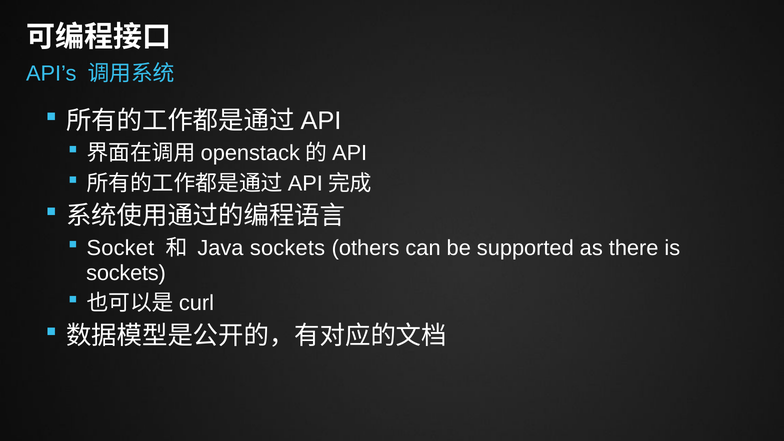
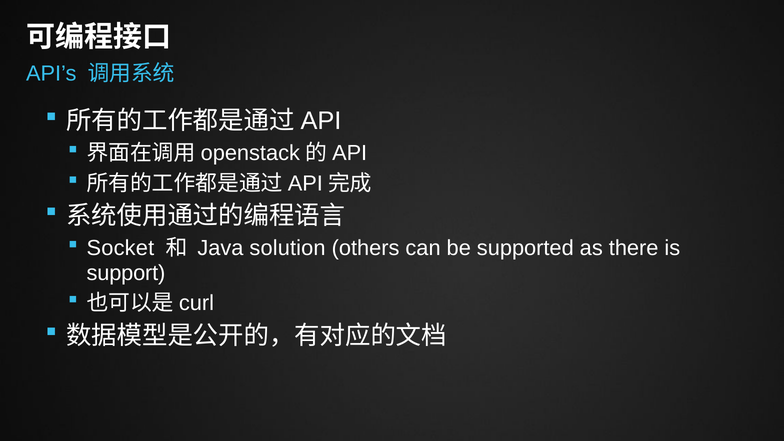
Java sockets: sockets -> solution (288, 248)
sockets: sockets -> support (126, 273)
